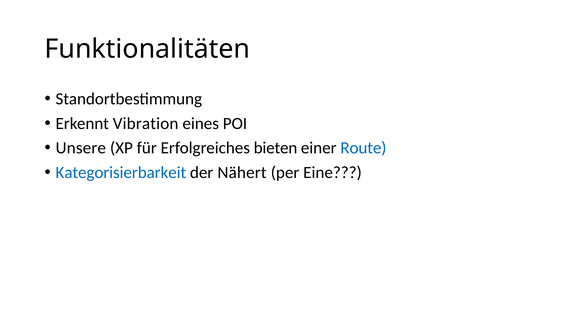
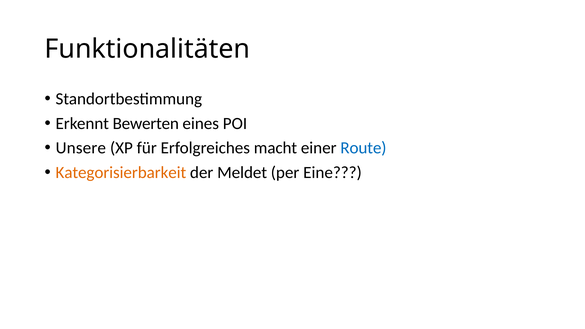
Vibration: Vibration -> Bewerten (146, 123)
bieten: bieten -> macht (275, 148)
Kategorisierbarkeit colour: blue -> orange (121, 172)
Nähert: Nähert -> Meldet (242, 172)
